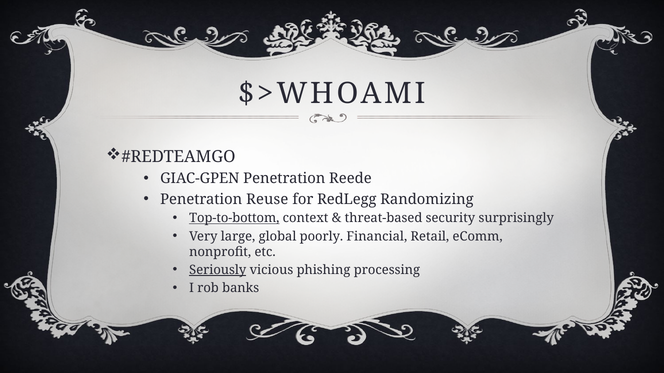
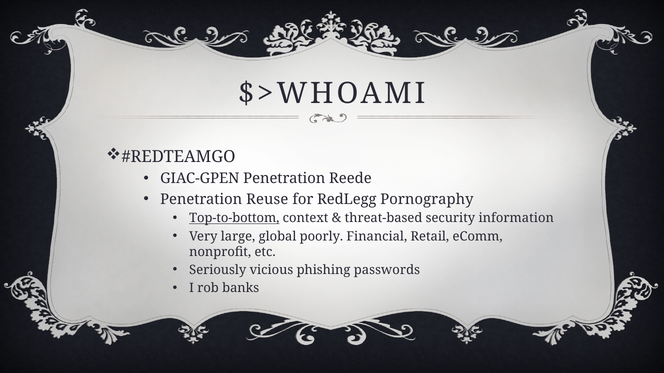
Randomizing: Randomizing -> Pornography (427, 199)
surprisingly: surprisingly -> information (516, 219)
Seriously underline: present -> none (218, 270)
processing: processing -> passwords (387, 270)
